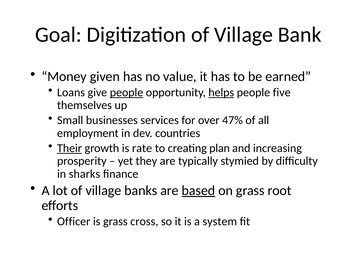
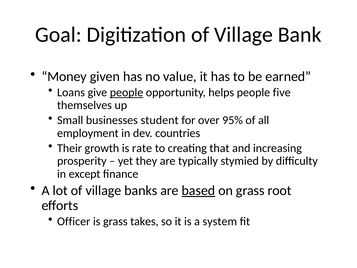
helps underline: present -> none (221, 92)
services: services -> student (160, 120)
47%: 47% -> 95% (233, 120)
Their underline: present -> none (70, 148)
plan: plan -> that (219, 148)
sharks: sharks -> except (85, 174)
cross: cross -> takes (144, 221)
